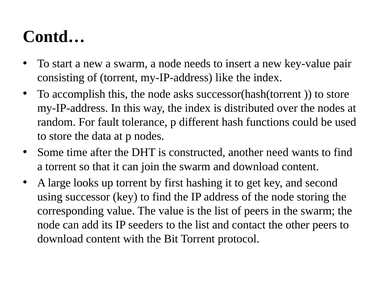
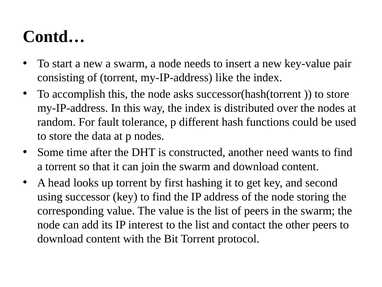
large: large -> head (59, 182)
seeders: seeders -> interest (146, 224)
